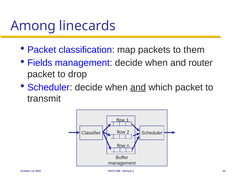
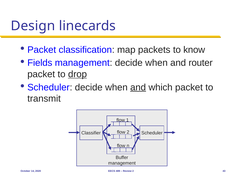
Among: Among -> Design (33, 26)
them: them -> know (194, 50)
drop underline: none -> present (77, 74)
